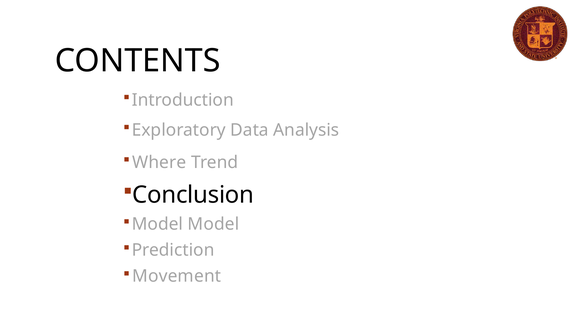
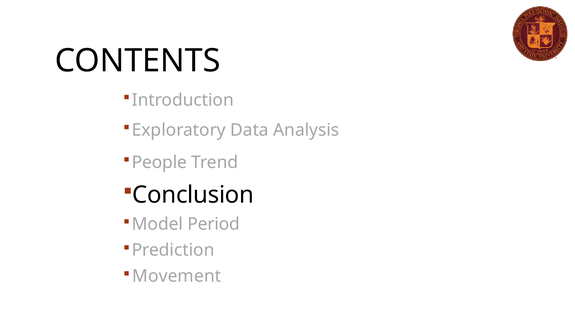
Where: Where -> People (159, 162)
Model Model: Model -> Period (214, 224)
